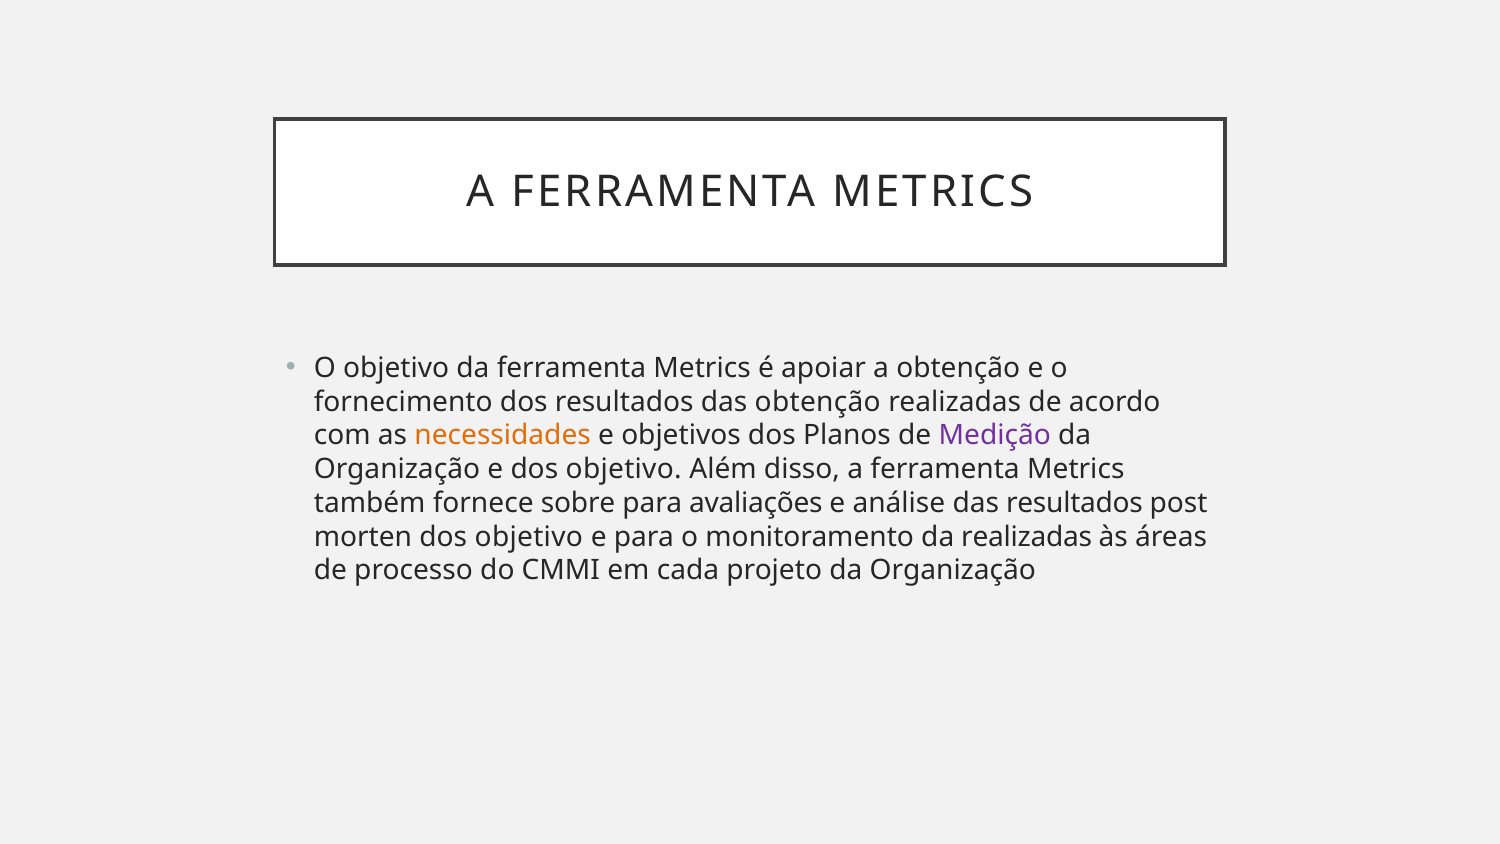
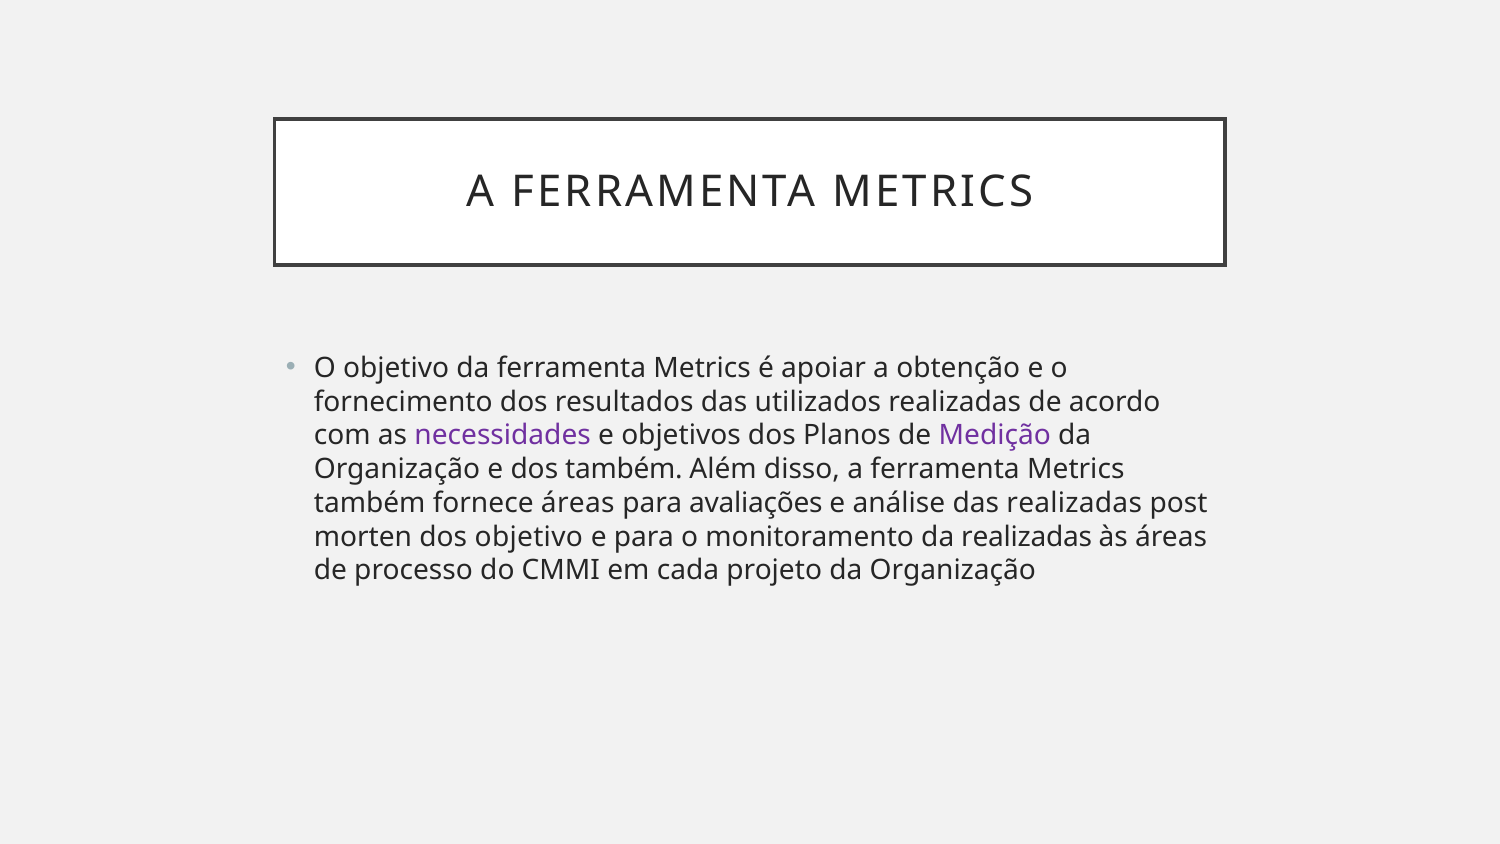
das obtenção: obtenção -> utilizados (818, 402)
necessidades colour: orange -> purple (503, 435)
e dos objetivo: objetivo -> também (624, 469)
fornece sobre: sobre -> áreas (578, 503)
das resultados: resultados -> realizadas (1074, 503)
